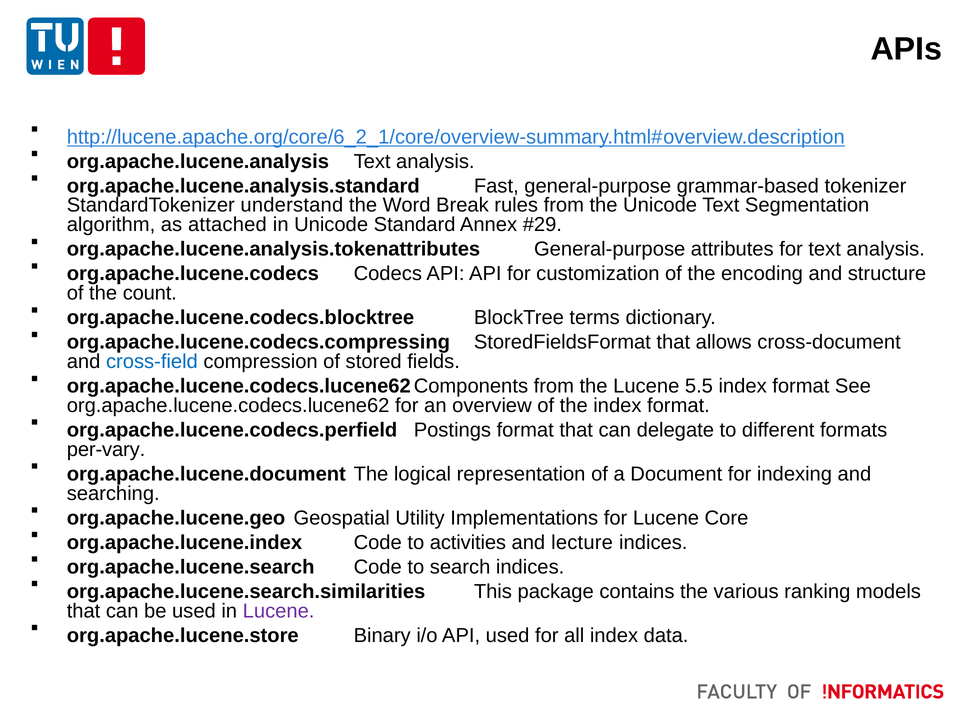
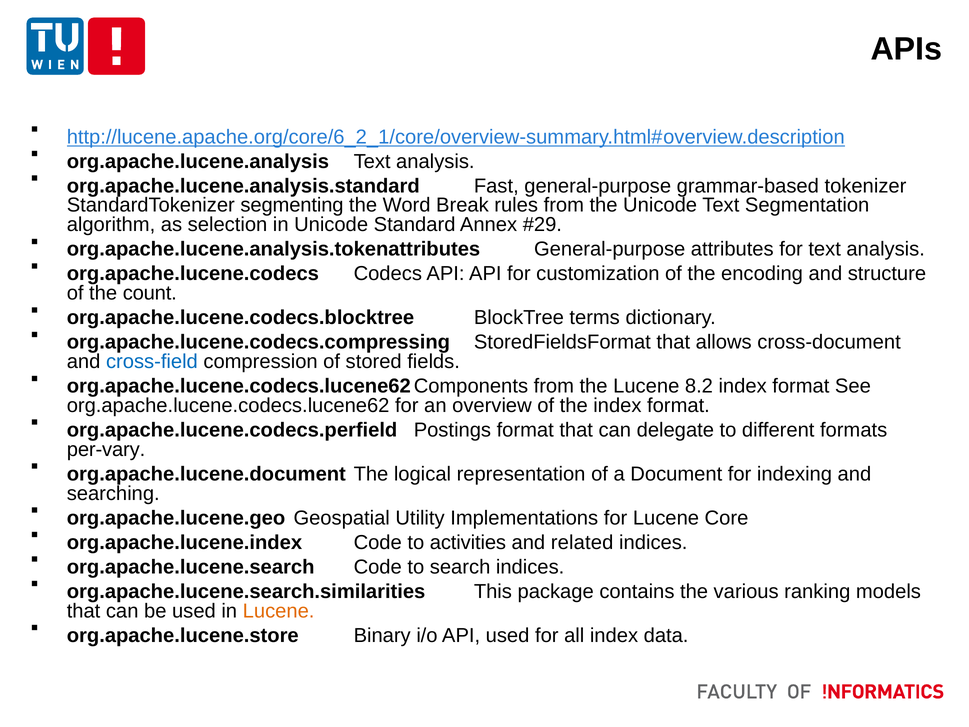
understand: understand -> segmenting (292, 205)
attached: attached -> selection (228, 225)
5.5: 5.5 -> 8.2 (699, 386)
lecture: lecture -> related (582, 542)
Lucene colour: purple -> orange (279, 611)
